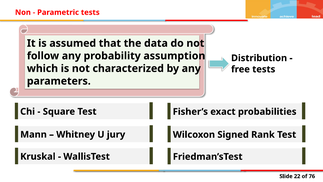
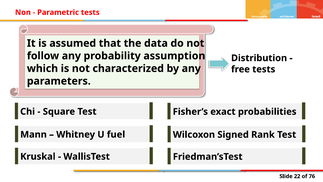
jury: jury -> fuel (116, 134)
